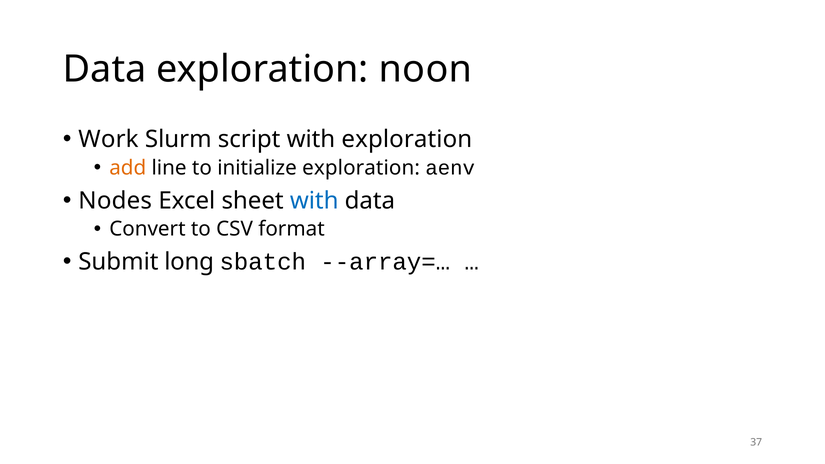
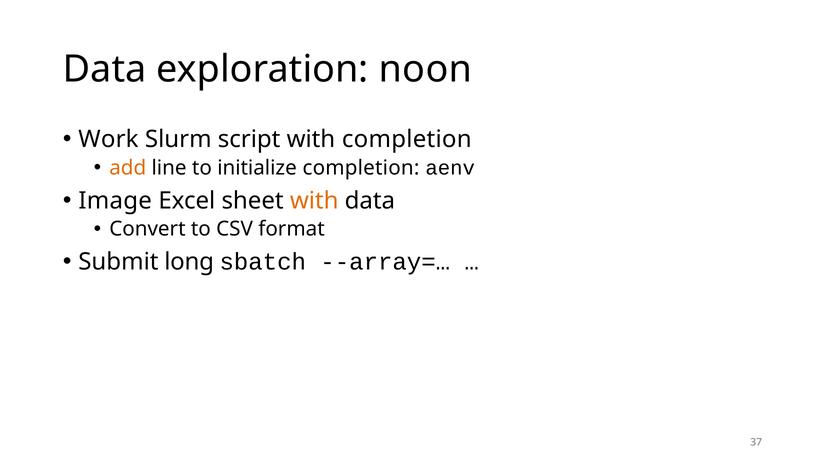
with exploration: exploration -> completion (407, 139)
initialize exploration: exploration -> completion (361, 168)
Nodes: Nodes -> Image (115, 201)
with colour: blue -> orange (314, 201)
